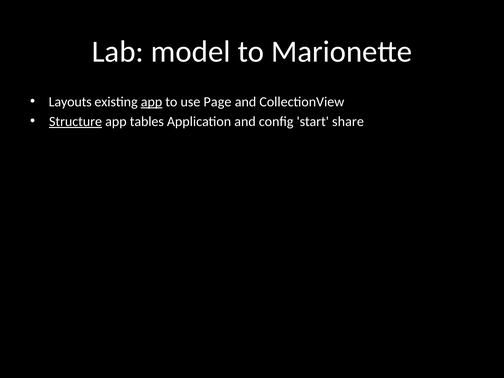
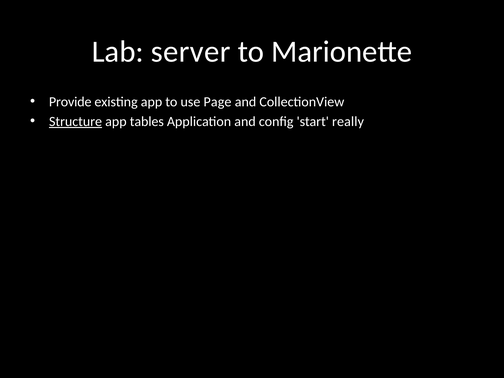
model: model -> server (191, 52)
Layouts: Layouts -> Provide (70, 102)
app underline: present -> none (152, 102)
share: share -> really (348, 121)
